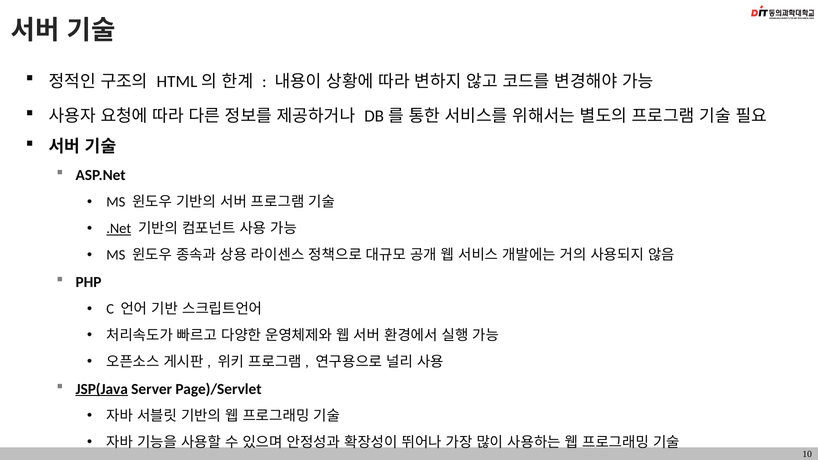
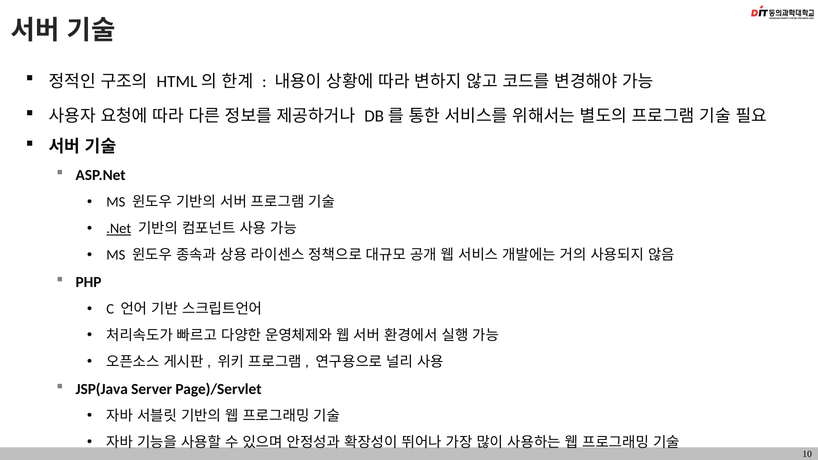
JSP(Java underline: present -> none (102, 389)
